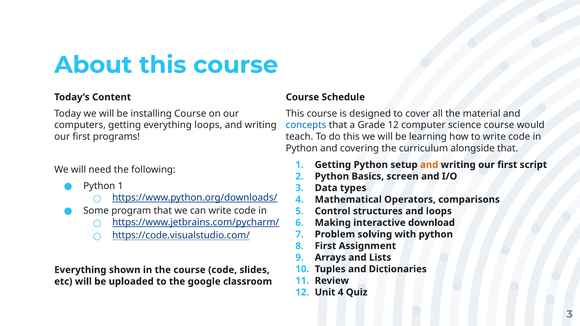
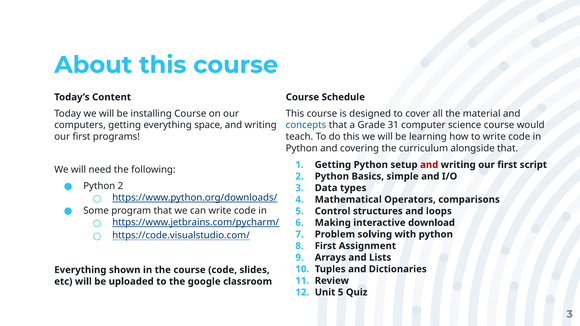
everything loops: loops -> space (208, 125)
Grade 12: 12 -> 31 (393, 125)
and colour: orange -> red (429, 165)
screen: screen -> simple (403, 176)
Python 1: 1 -> 2 (120, 186)
Unit 4: 4 -> 5 (341, 292)
